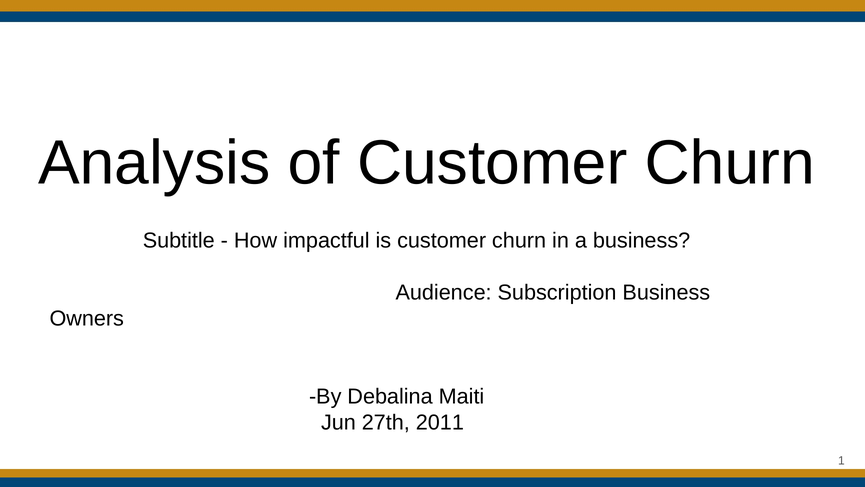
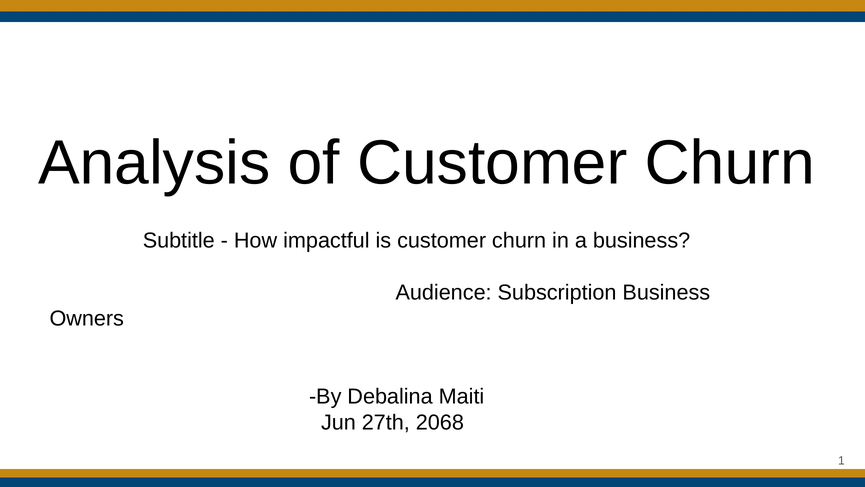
2011: 2011 -> 2068 (440, 422)
